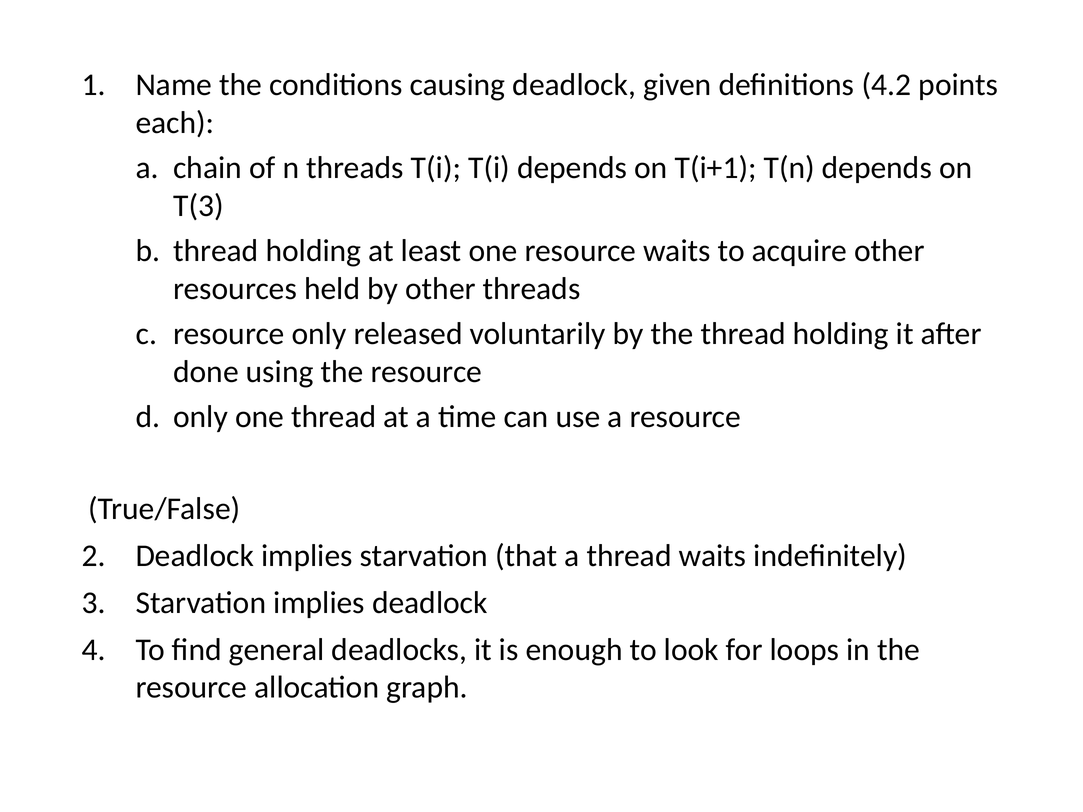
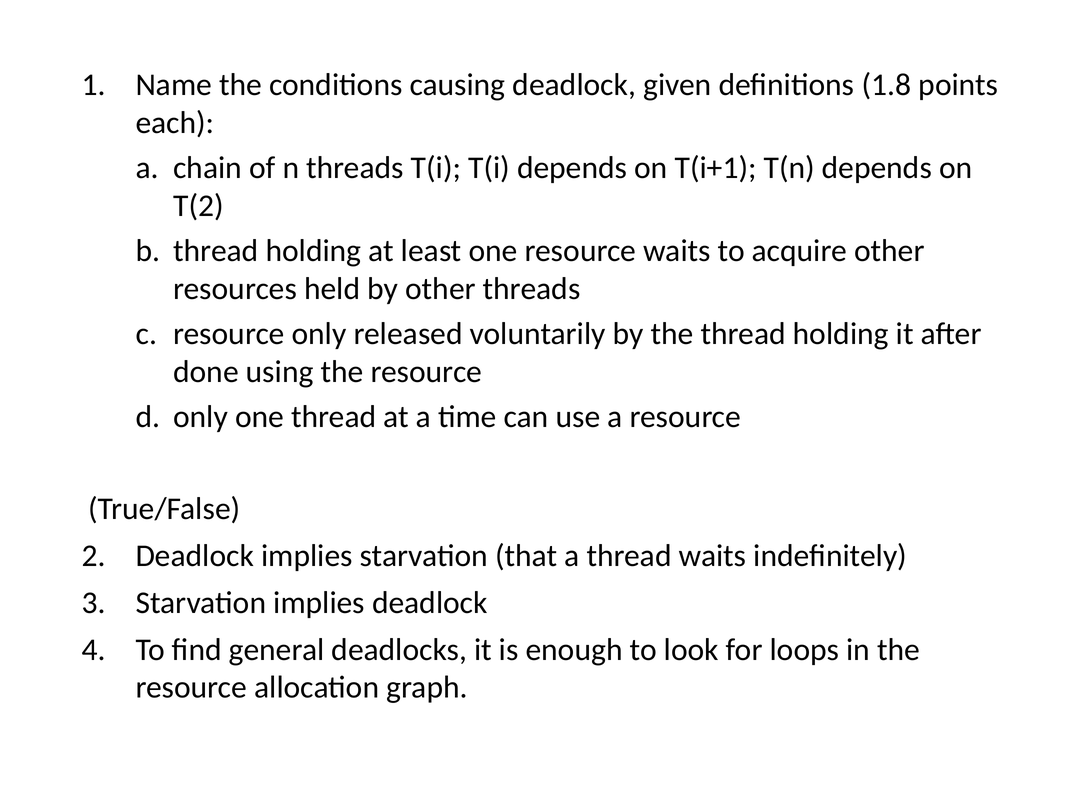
4.2: 4.2 -> 1.8 (887, 85)
T(3: T(3 -> T(2 (199, 206)
